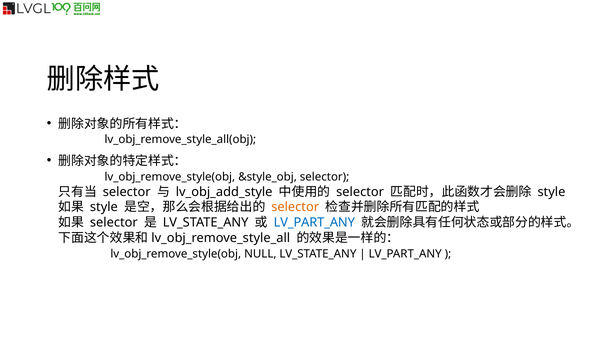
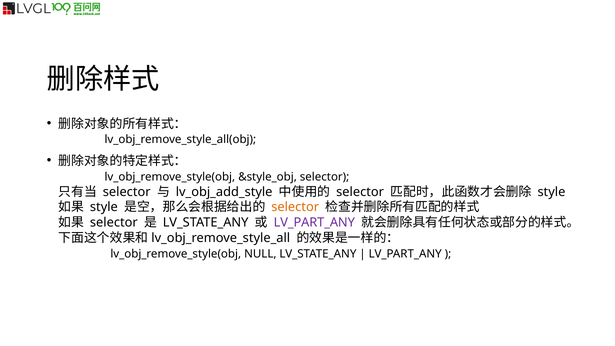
LV_PART_ANY colour: blue -> purple (314, 223)
